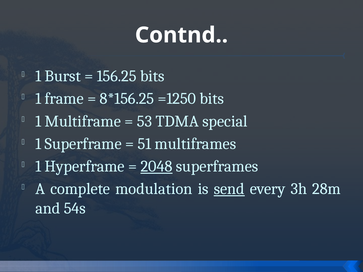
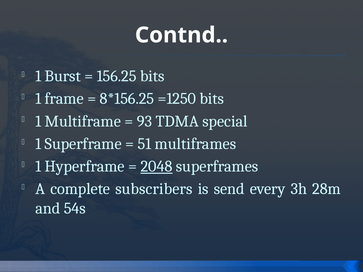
53: 53 -> 93 (144, 121)
modulation: modulation -> subscribers (154, 189)
send underline: present -> none (229, 189)
